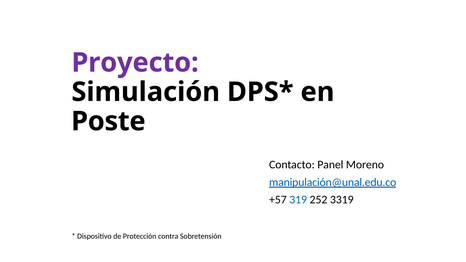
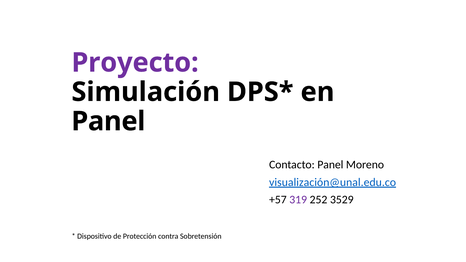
Poste: Poste -> Panel (108, 121)
manipulación@unal.edu.co: manipulación@unal.edu.co -> visualización@unal.edu.co (333, 182)
319 colour: blue -> purple (298, 200)
3319: 3319 -> 3529 (342, 200)
